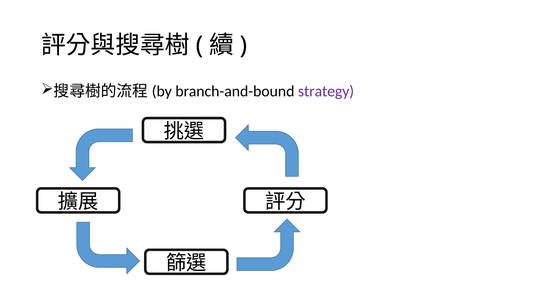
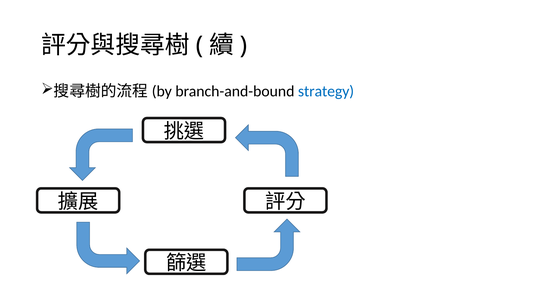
strategy colour: purple -> blue (326, 91)
